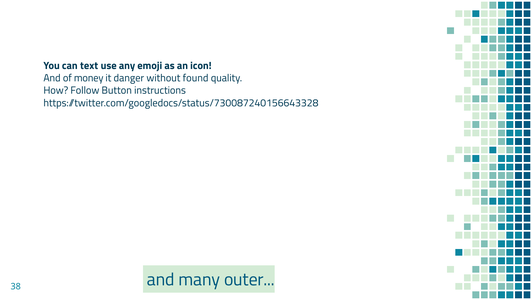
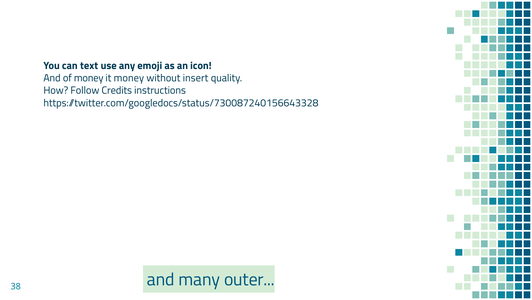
it danger: danger -> money (129, 78)
found: found -> insert (196, 78)
Button: Button -> Credits (117, 90)
